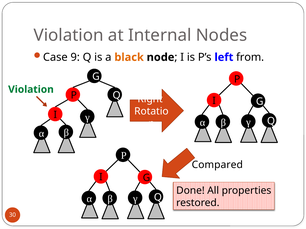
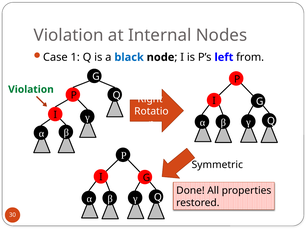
9: 9 -> 1 (75, 57)
black colour: orange -> blue (129, 57)
Compared: Compared -> Symmetric (217, 165)
